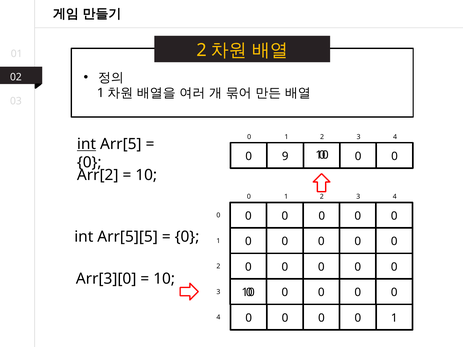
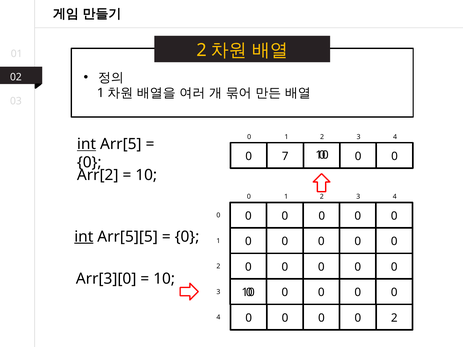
9: 9 -> 7 (285, 156)
int underline: none -> present (84, 237)
1: 1 -> 2 (394, 318)
